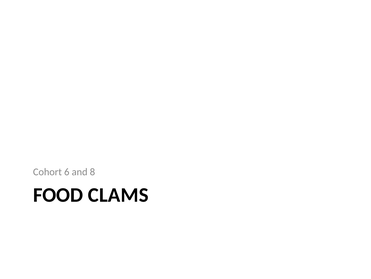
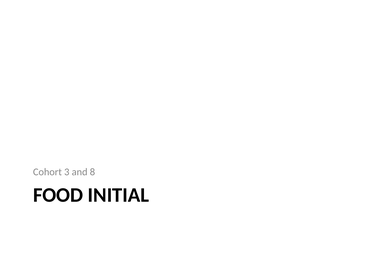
6: 6 -> 3 (67, 171)
CLAMS: CLAMS -> INITIAL (118, 194)
